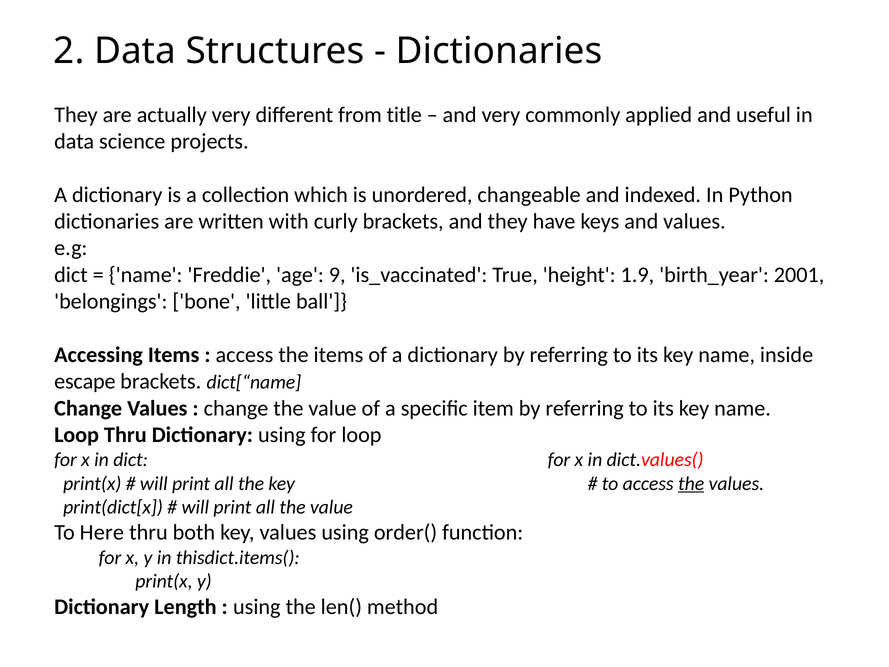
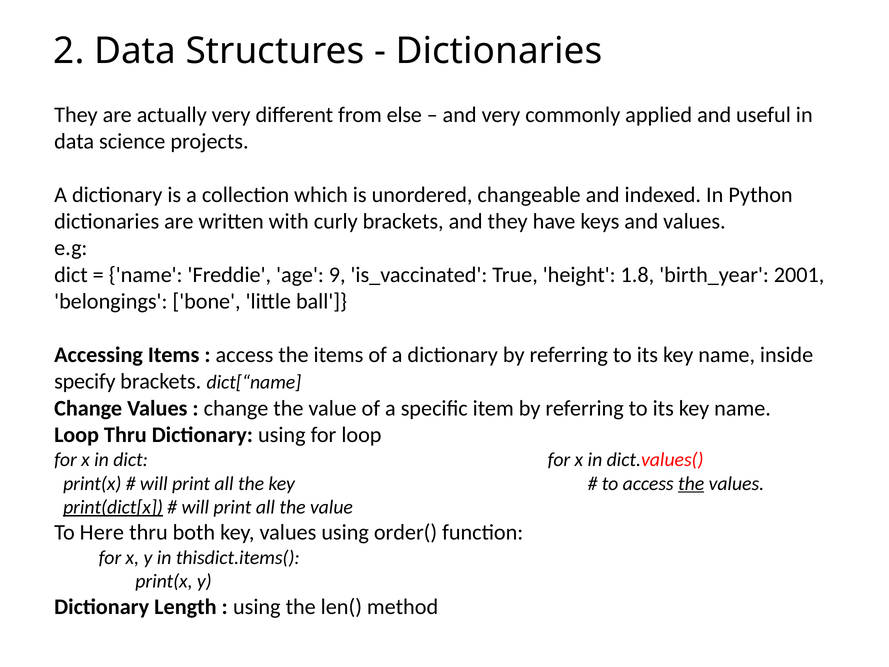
title: title -> else (404, 115)
1.9: 1.9 -> 1.8 (637, 275)
escape: escape -> specify (85, 381)
print(dict[x underline: none -> present (113, 507)
